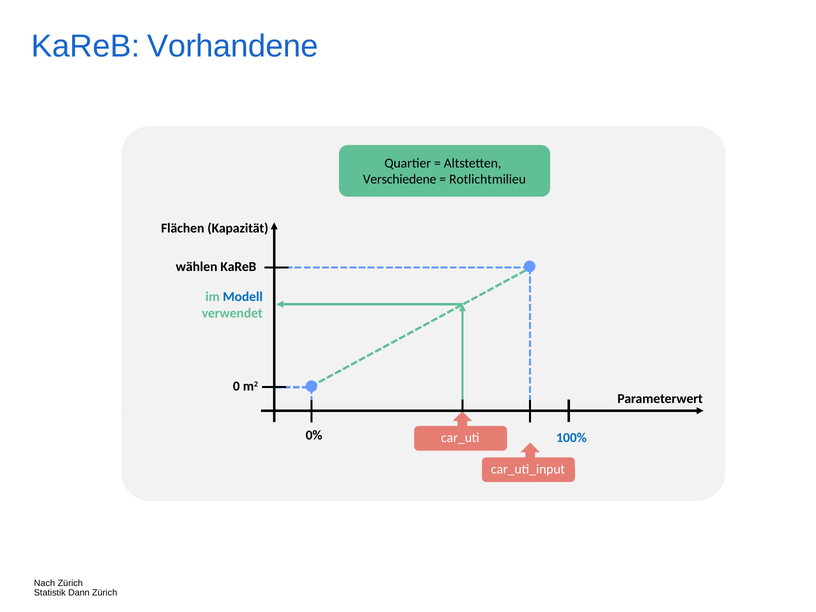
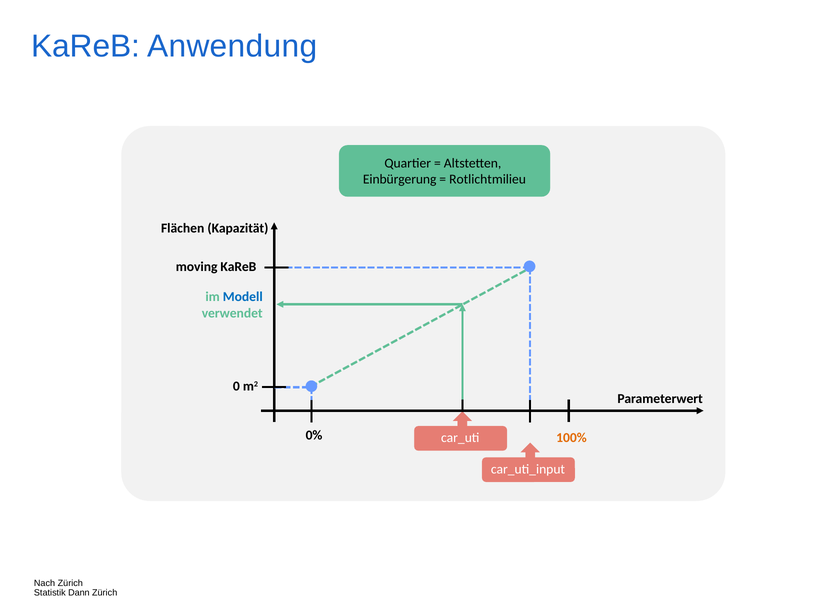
Vorhandene: Vorhandene -> Anwendung (232, 46)
Verschiedene: Verschiedene -> Einbürgerung (400, 179)
wählen: wählen -> moving (197, 267)
100% colour: blue -> orange (571, 438)
